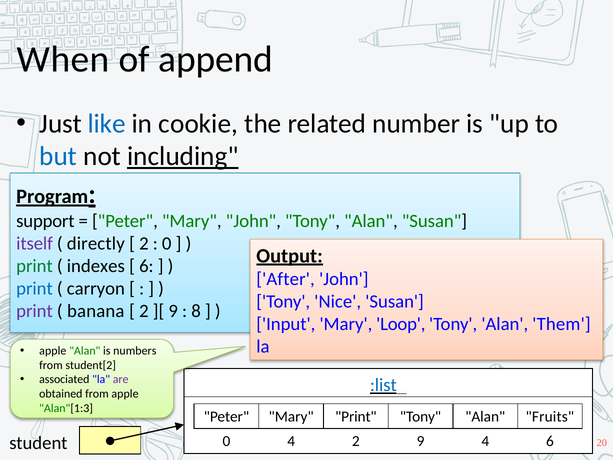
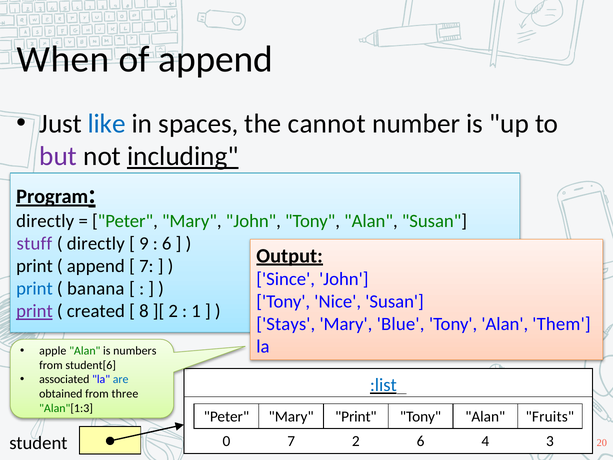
cookie: cookie -> spaces (198, 123)
related: related -> cannot (327, 123)
but colour: blue -> purple (58, 156)
support: support -> directly (45, 221)
itself: itself -> stuff (34, 244)
2: 2 -> 9 (144, 244)
0: 0 -> 6 (167, 244)
print colour: green -> black (35, 266)
indexes: indexes -> append (96, 266)
6: 6 -> 7 (146, 266)
After: After -> Since (286, 279)
carryon: carryon -> banana (96, 289)
print underline: none -> present (35, 311)
banana: banana -> created (96, 311)
2: 2 -> 8 (144, 311)
9: 9 -> 2 (173, 311)
8: 8 -> 1 (196, 311)
Input: Input -> Stays (286, 324)
Loop: Loop -> Blue (401, 324)
student[2: student[2 -> student[6 (91, 365)
are colour: purple -> blue (121, 379)
from apple: apple -> three (125, 394)
0 4: 4 -> 7 (291, 441)
2 9: 9 -> 6 (421, 441)
4 6: 6 -> 3 (550, 441)
